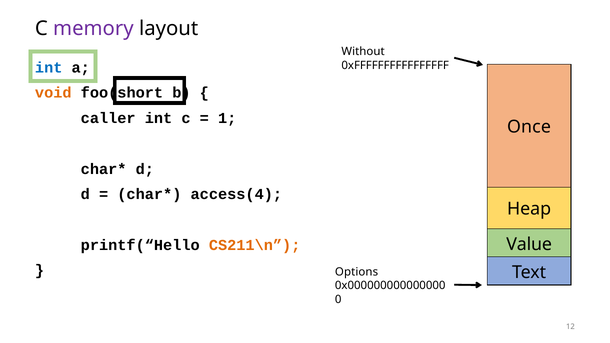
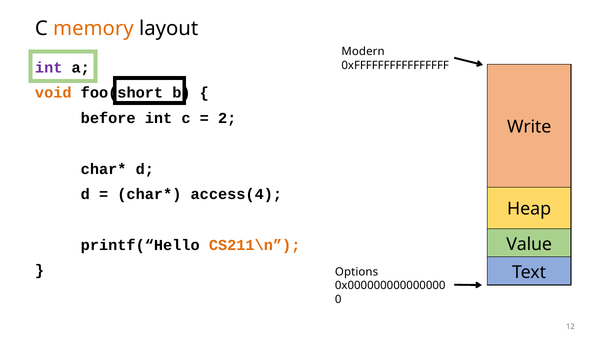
memory colour: purple -> orange (93, 28)
Without: Without -> Modern (363, 52)
int colour: blue -> purple (49, 68)
caller: caller -> before (108, 118)
1: 1 -> 2 (227, 118)
Once: Once -> Write (529, 127)
